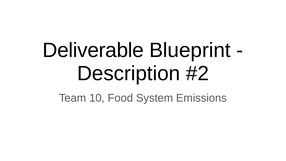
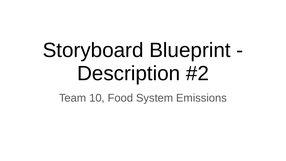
Deliverable: Deliverable -> Storyboard (93, 50)
